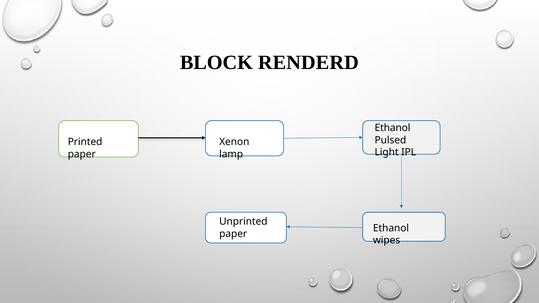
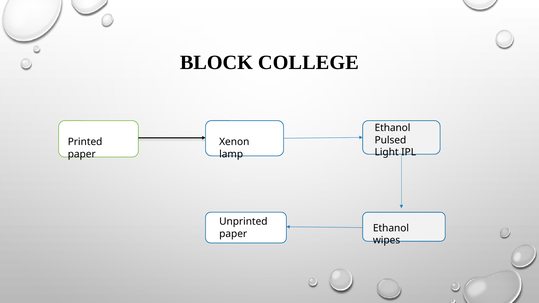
RENDERD: RENDERD -> COLLEGE (308, 62)
